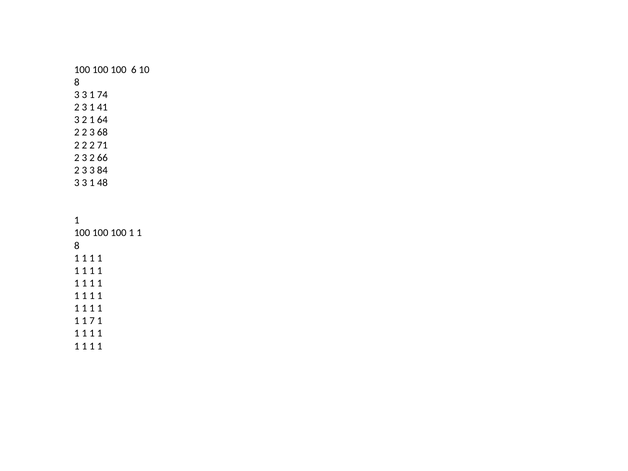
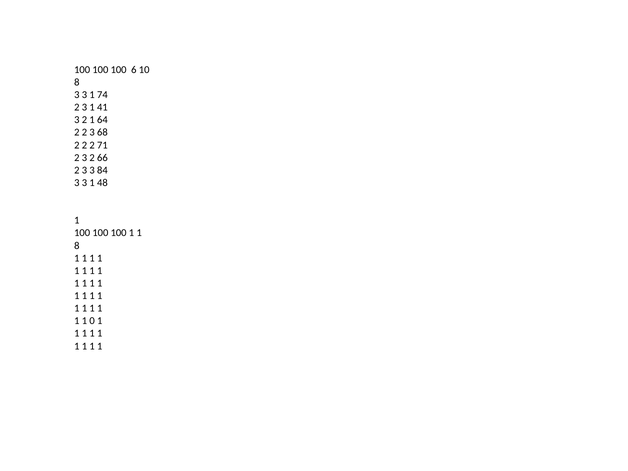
7: 7 -> 0 (92, 321)
